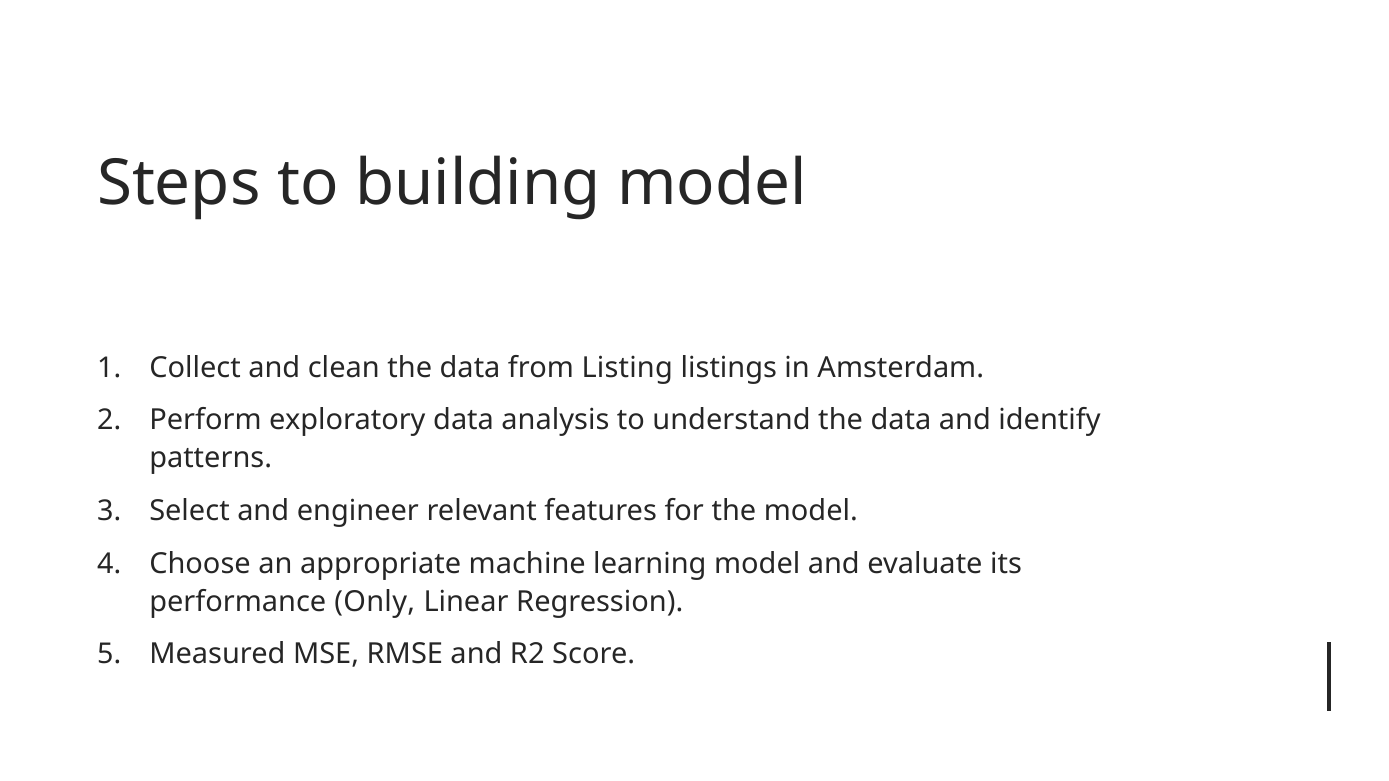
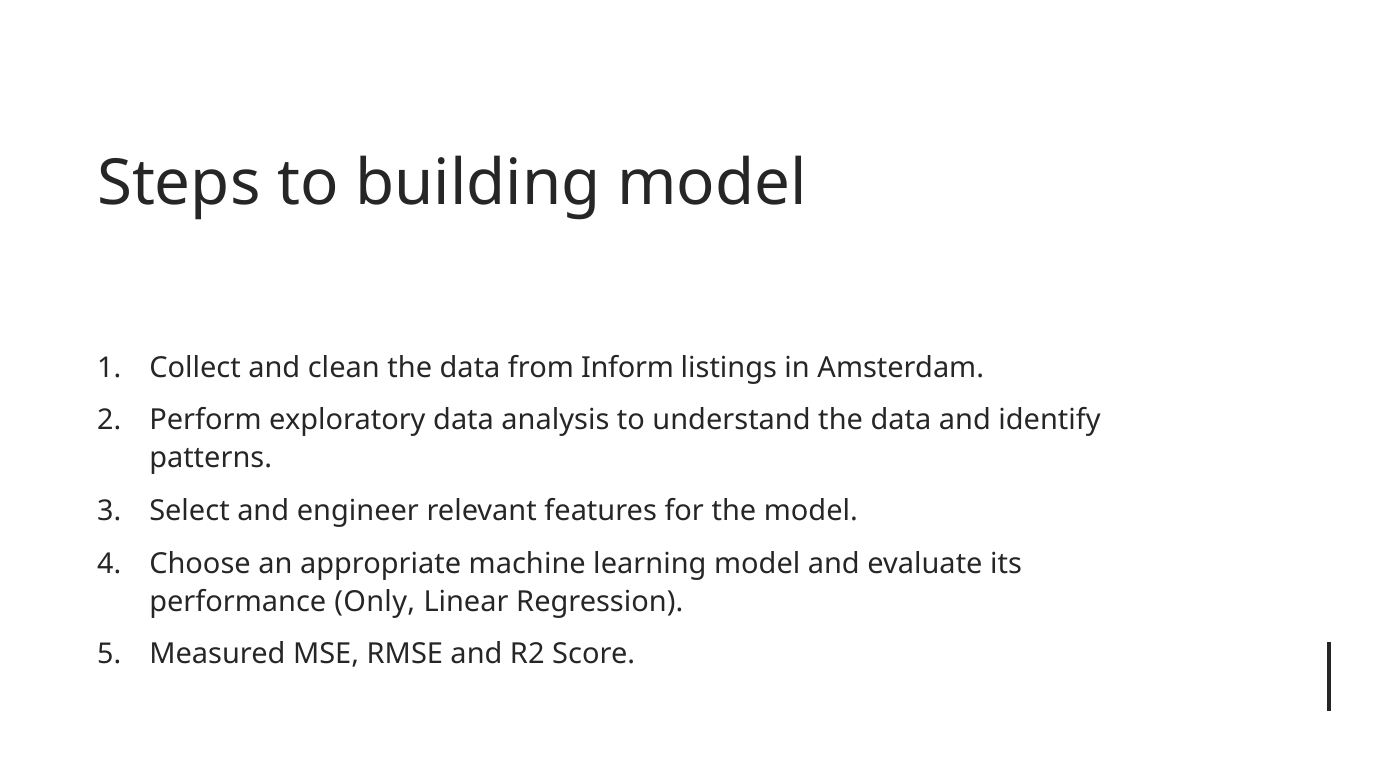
Listing: Listing -> Inform (627, 368)
